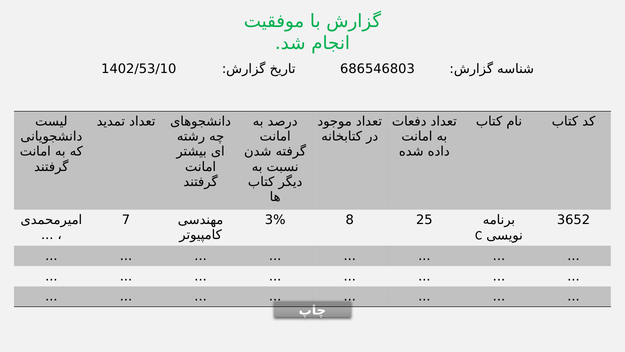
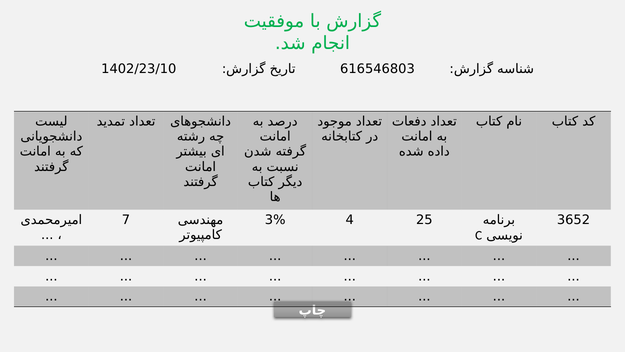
1402/53/10: 1402/53/10 -> 1402/23/10 (139, 69)
686546803: 686546803 -> 616546803 (377, 69)
8: 8 -> 4 (350, 220)
